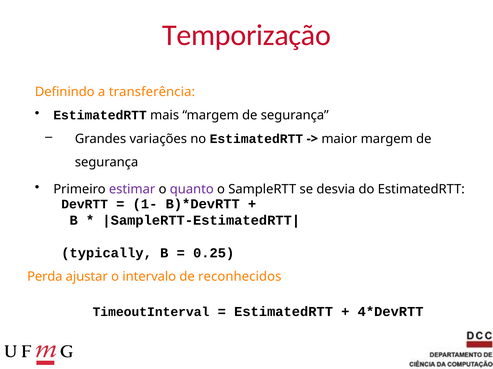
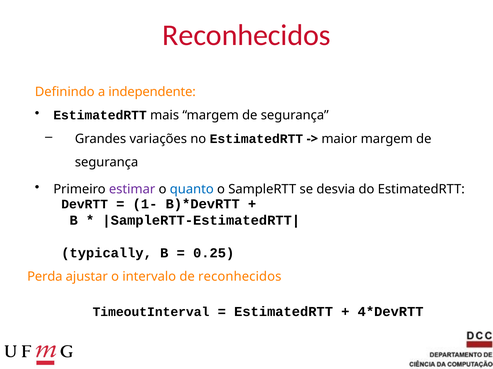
Temporização: Temporização -> Reconhecidos (246, 35)
transferência: transferência -> independente (152, 92)
quanto colour: purple -> blue (192, 190)
